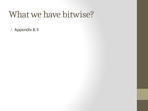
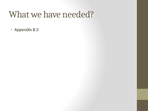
bitwise: bitwise -> needed (78, 14)
